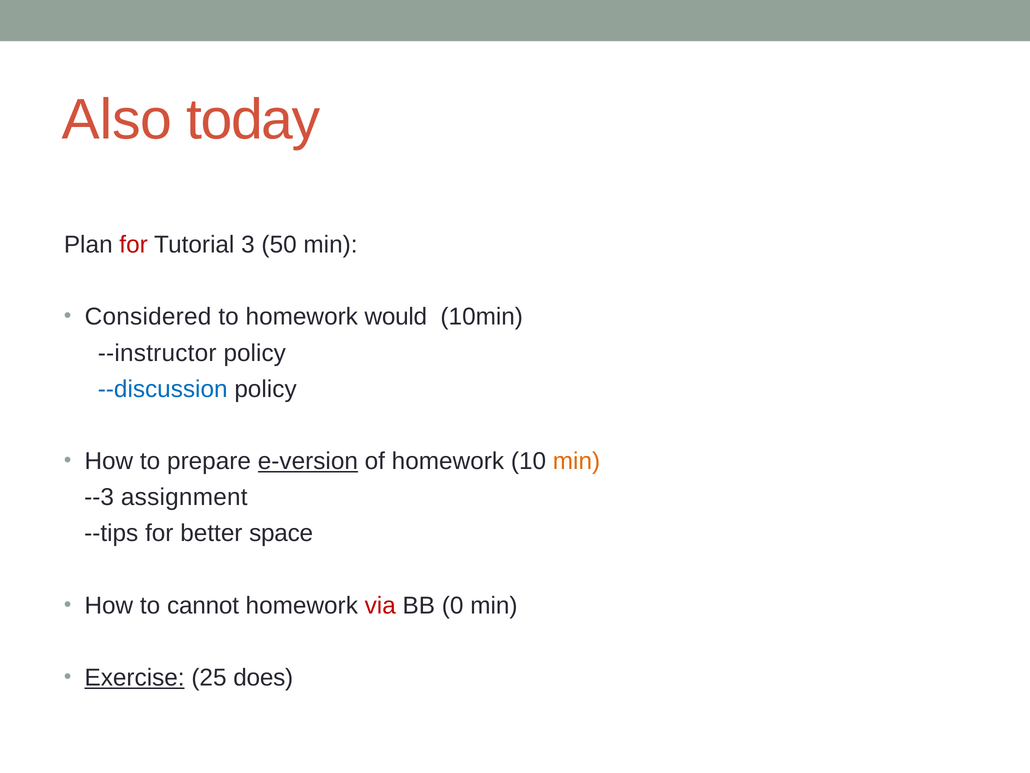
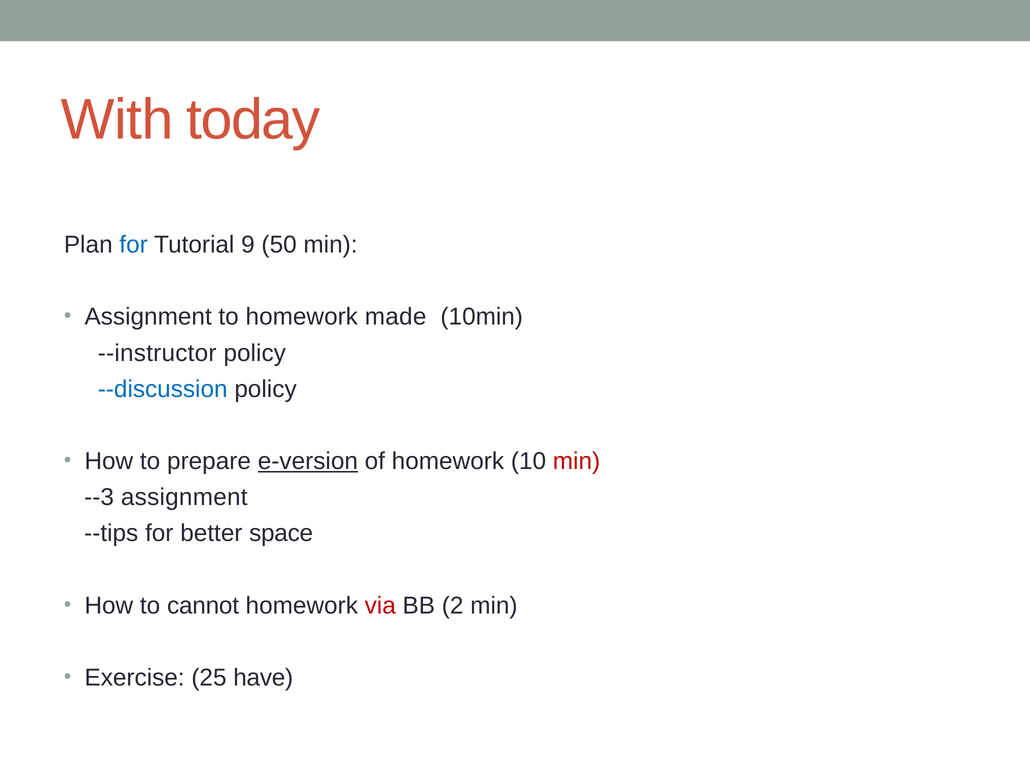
Also: Also -> With (117, 120)
for colour: red -> blue (134, 245)
3: 3 -> 9 (248, 245)
Considered: Considered -> Assignment (148, 317)
would: would -> made (396, 317)
min colour: orange -> red (576, 461)
0: 0 -> 2 (453, 605)
Exercise underline: present -> none (135, 677)
does: does -> have (263, 677)
